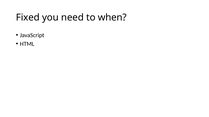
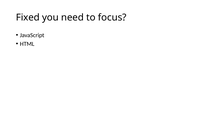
when: when -> focus (112, 18)
